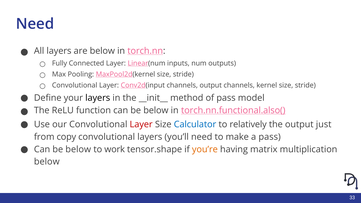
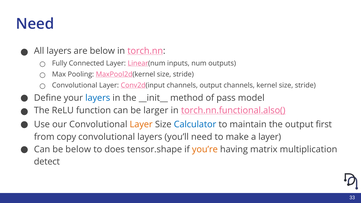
layers colour: black -> blue (98, 98)
function can be below: below -> larger (156, 111)
Layer colour: red -> orange (141, 124)
relatively: relatively -> maintain (248, 124)
just: just -> first (324, 124)
a pass: pass -> layer (270, 137)
work: work -> does (115, 149)
below: below -> detect (47, 162)
